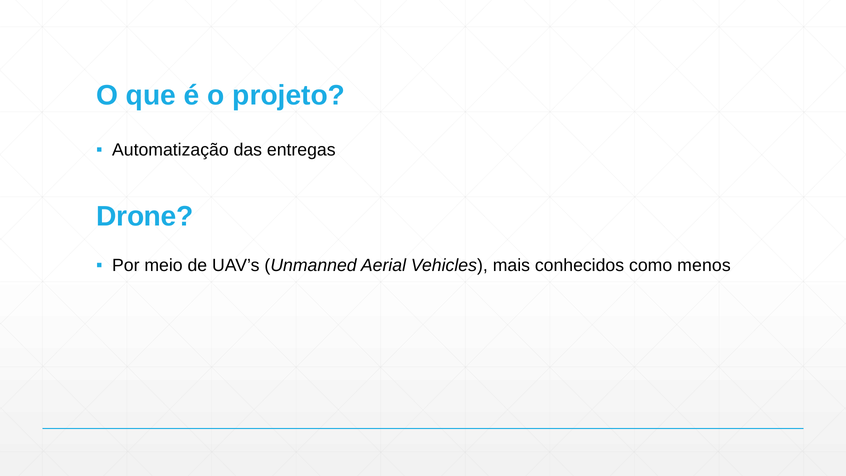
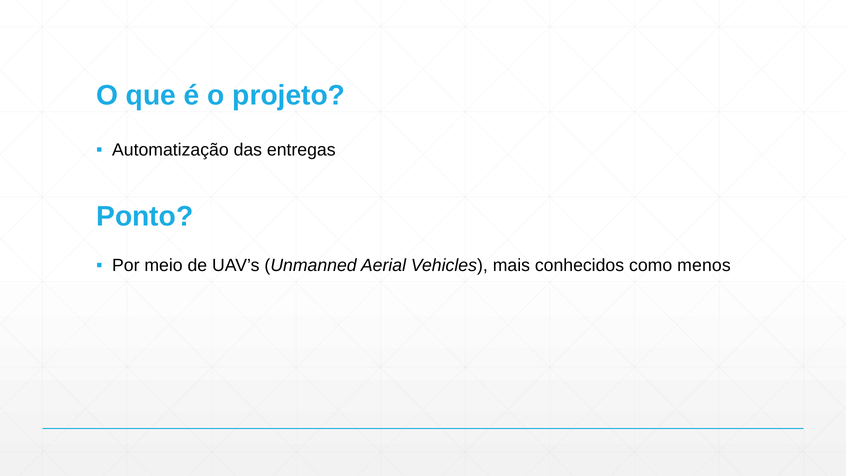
Drone: Drone -> Ponto (145, 216)
